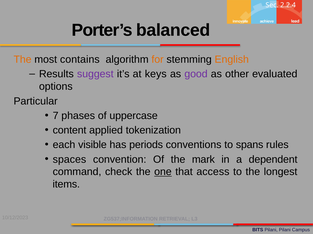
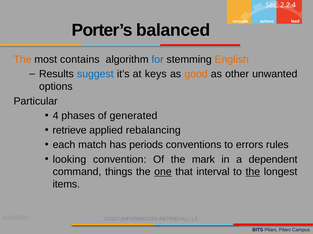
for colour: orange -> blue (158, 60)
suggest colour: purple -> blue (95, 74)
good colour: purple -> orange (196, 74)
evaluated: evaluated -> unwanted (275, 74)
7: 7 -> 4 (56, 116)
uppercase: uppercase -> generated (134, 116)
content: content -> retrieve (70, 131)
tokenization: tokenization -> rebalancing (153, 131)
visible: visible -> match (92, 145)
spans: spans -> errors (250, 145)
spaces: spaces -> looking (69, 160)
check: check -> things (119, 172)
access: access -> interval (213, 172)
the underline: none -> present (253, 172)
